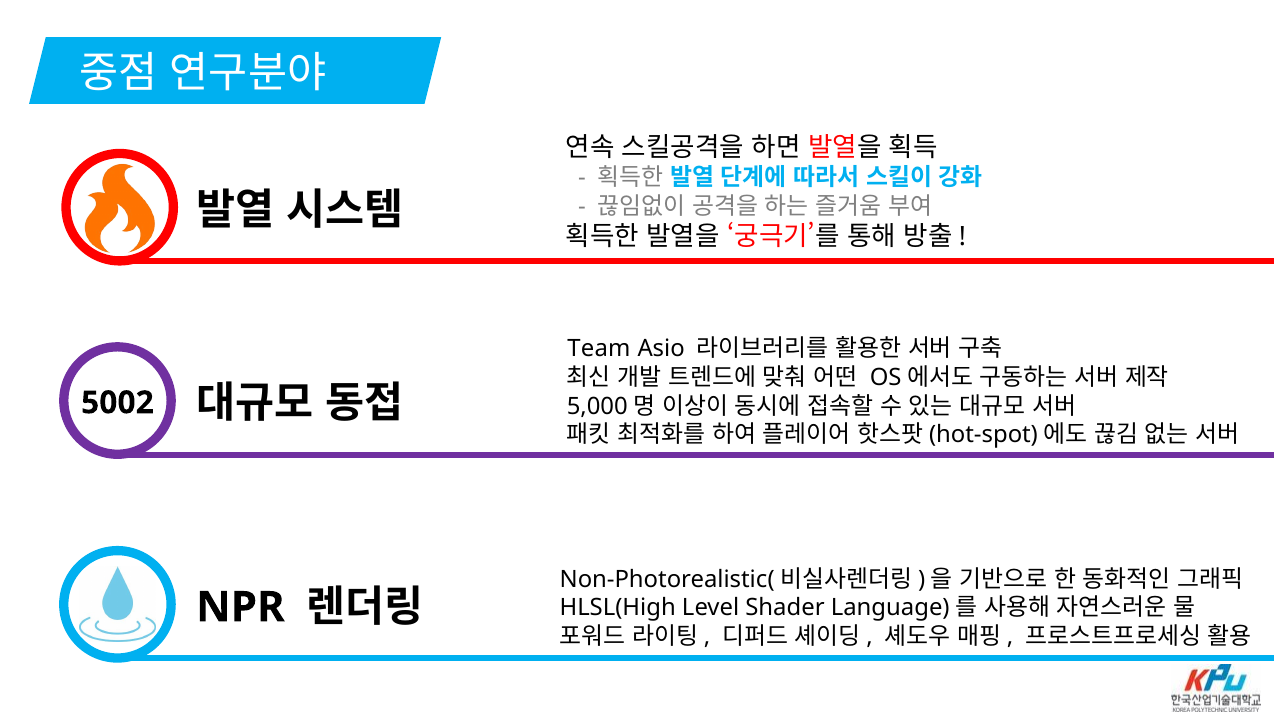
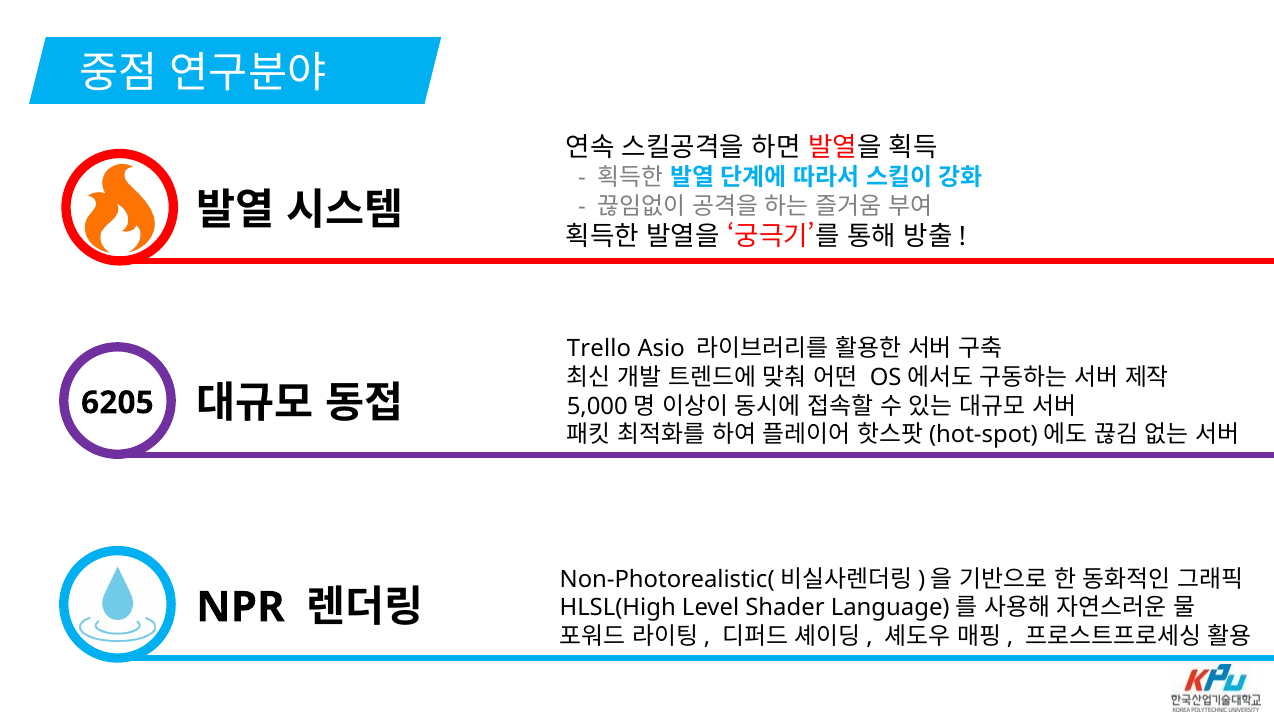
Team: Team -> Trello (599, 349)
5002: 5002 -> 6205 (117, 403)
